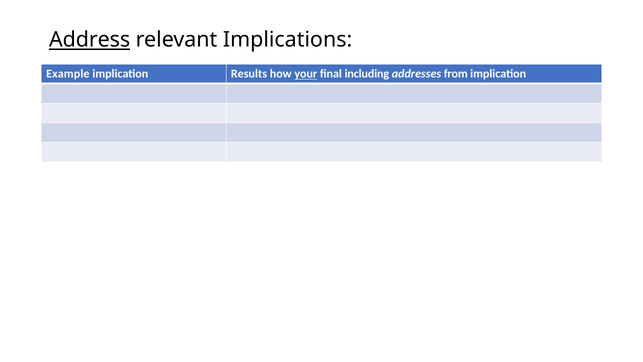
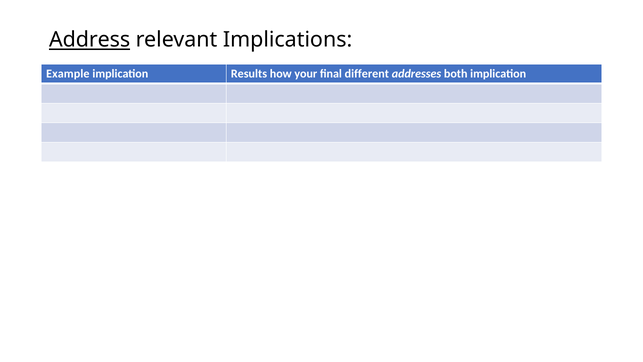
your underline: present -> none (306, 74)
including: including -> different (367, 74)
from: from -> both (456, 74)
